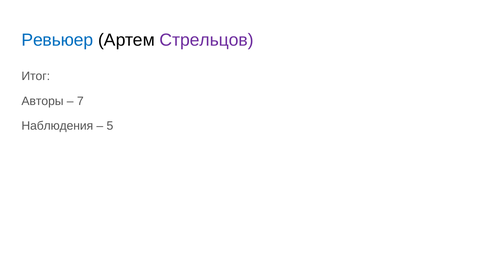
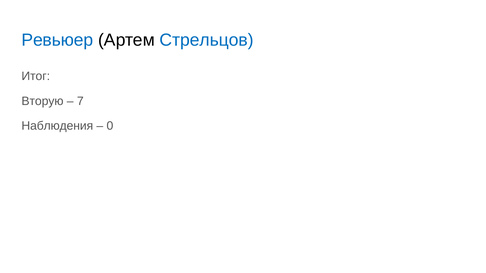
Стрельцов colour: purple -> blue (207, 40)
Авторы: Авторы -> Вторую (42, 101)
5: 5 -> 0 (110, 126)
